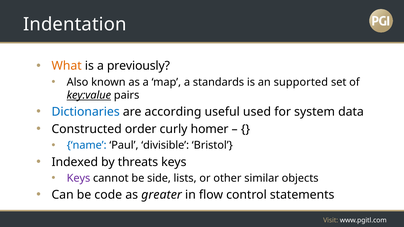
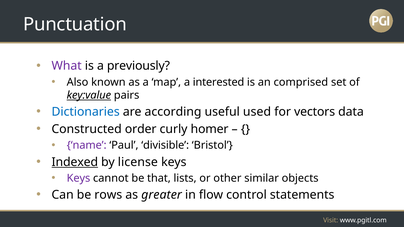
Indentation: Indentation -> Punctuation (75, 24)
What colour: orange -> purple (67, 66)
standards: standards -> interested (219, 82)
supported: supported -> comprised (301, 82)
system: system -> vectors (315, 112)
name colour: blue -> purple (87, 146)
Indexed underline: none -> present (75, 162)
threats: threats -> license (138, 162)
side: side -> that (159, 178)
code: code -> rows (108, 195)
